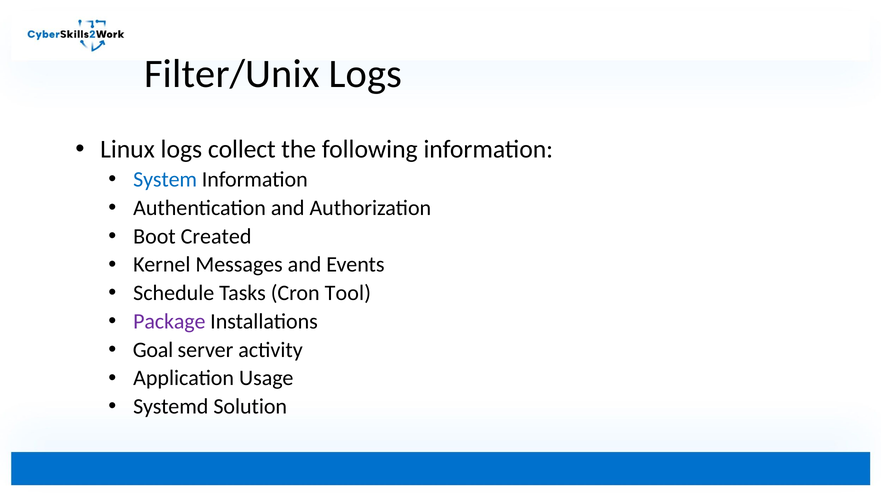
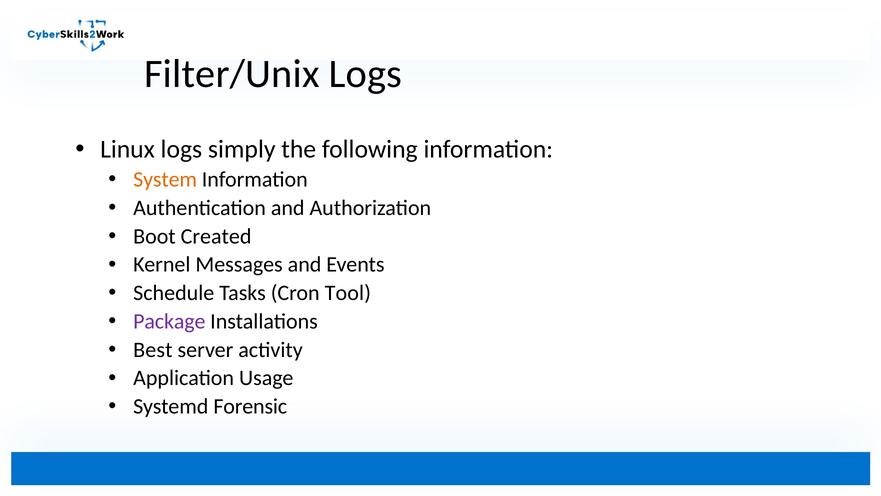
collect: collect -> simply (242, 149)
System colour: blue -> orange (165, 179)
Goal: Goal -> Best (153, 349)
Solution: Solution -> Forensic (250, 406)
